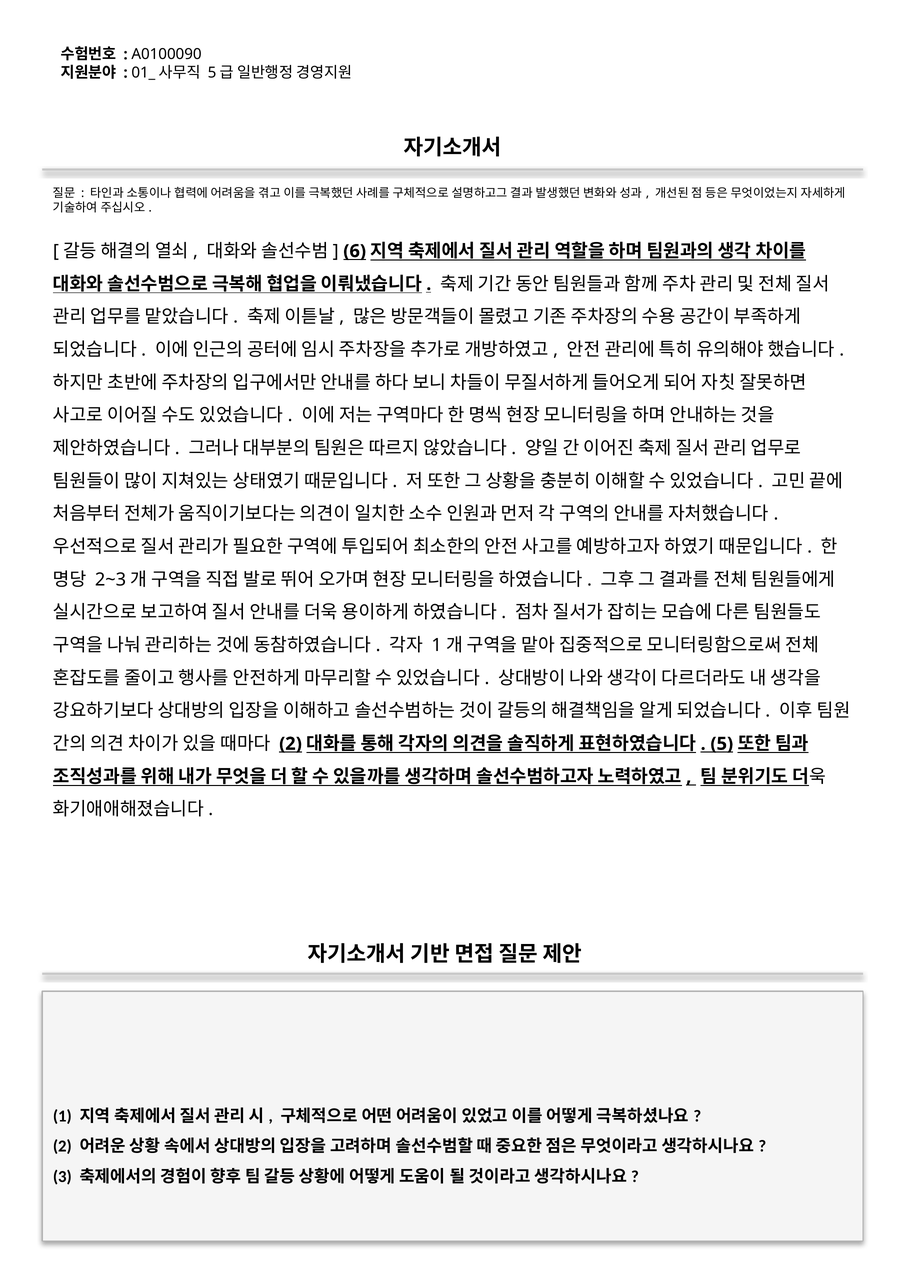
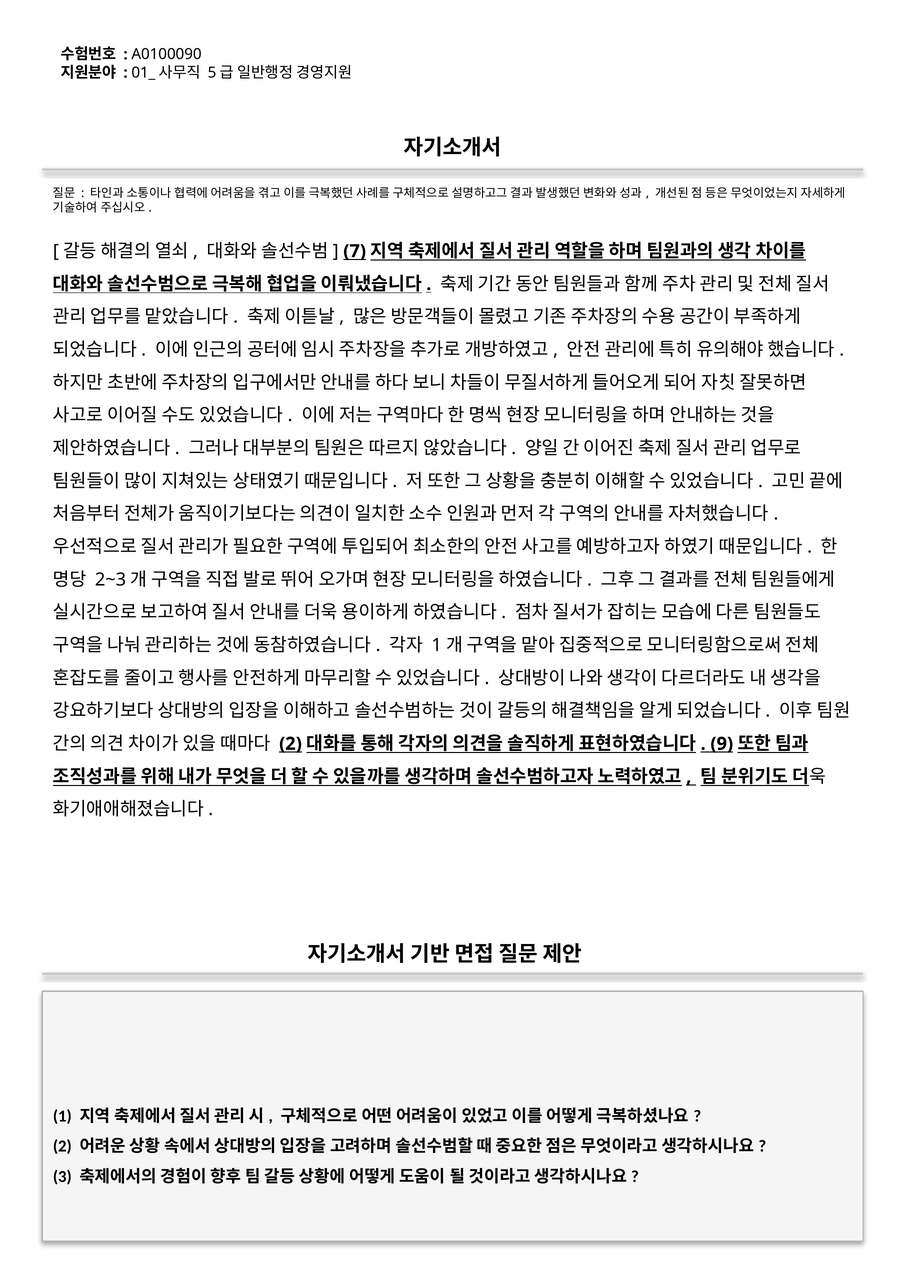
6: 6 -> 7 (355, 251)
5: 5 -> 9 (722, 744)
